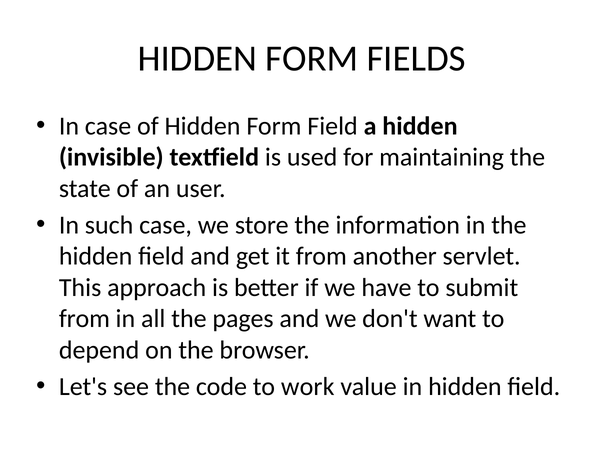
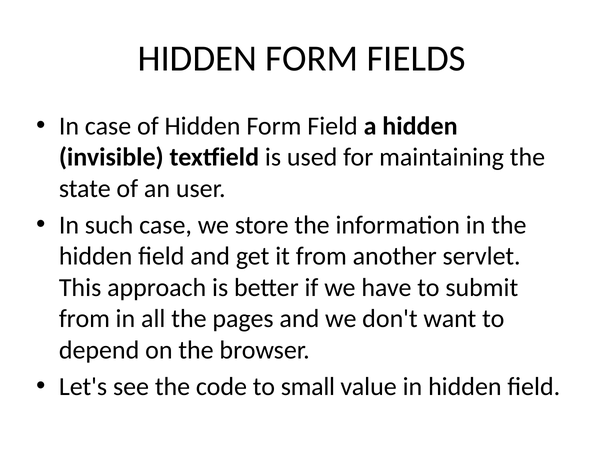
work: work -> small (308, 387)
